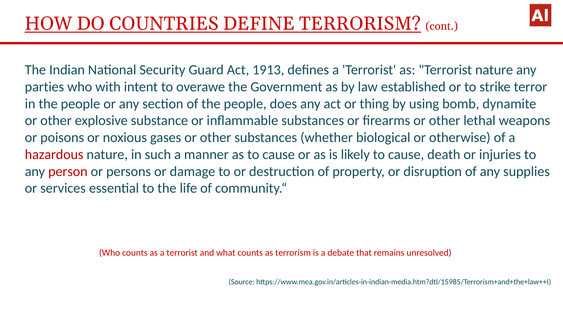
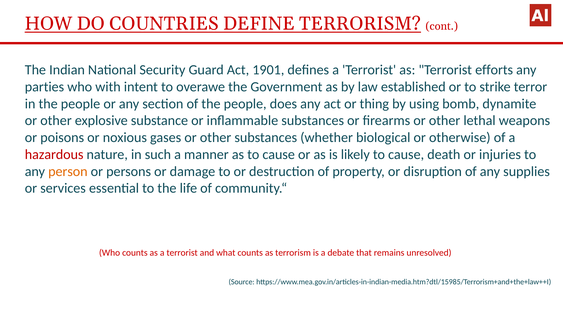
1913: 1913 -> 1901 (268, 70)
Terrorist nature: nature -> efforts (494, 70)
person colour: red -> orange (68, 171)
